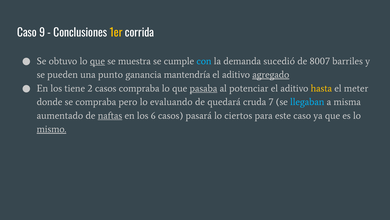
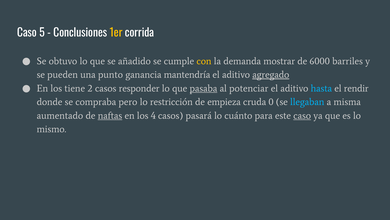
9: 9 -> 5 (42, 33)
que underline: present -> none (97, 61)
muestra: muestra -> añadido (134, 61)
con colour: light blue -> yellow (204, 61)
sucedió: sucedió -> mostrar (279, 61)
8007: 8007 -> 6000 (320, 61)
casos compraba: compraba -> responder (139, 88)
hasta colour: yellow -> light blue (321, 88)
meter: meter -> rendir (356, 88)
evaluando: evaluando -> restricción (171, 102)
quedará: quedará -> empieza (224, 102)
7: 7 -> 0 (271, 102)
6: 6 -> 4 (153, 115)
ciertos: ciertos -> cuánto (238, 115)
caso underline: none -> present (302, 115)
mismo underline: present -> none (51, 129)
